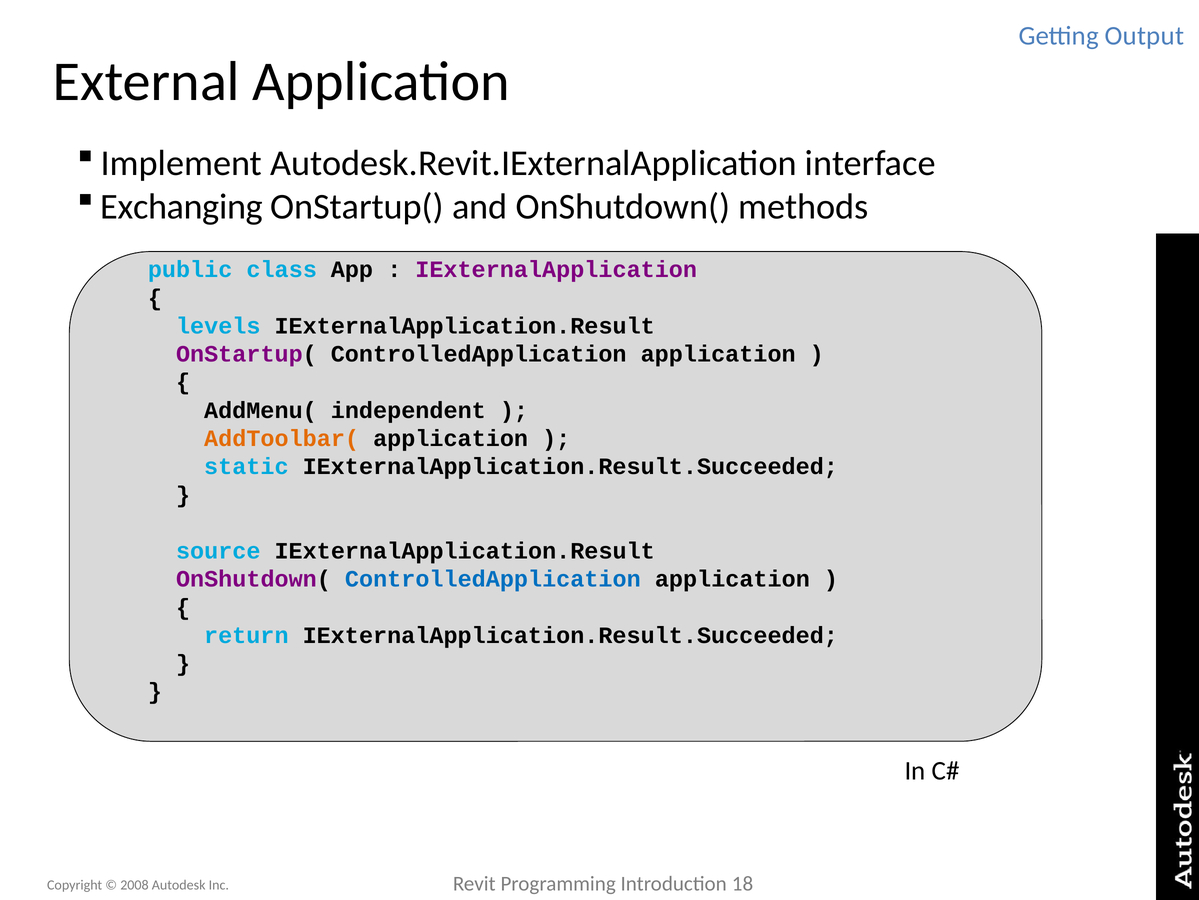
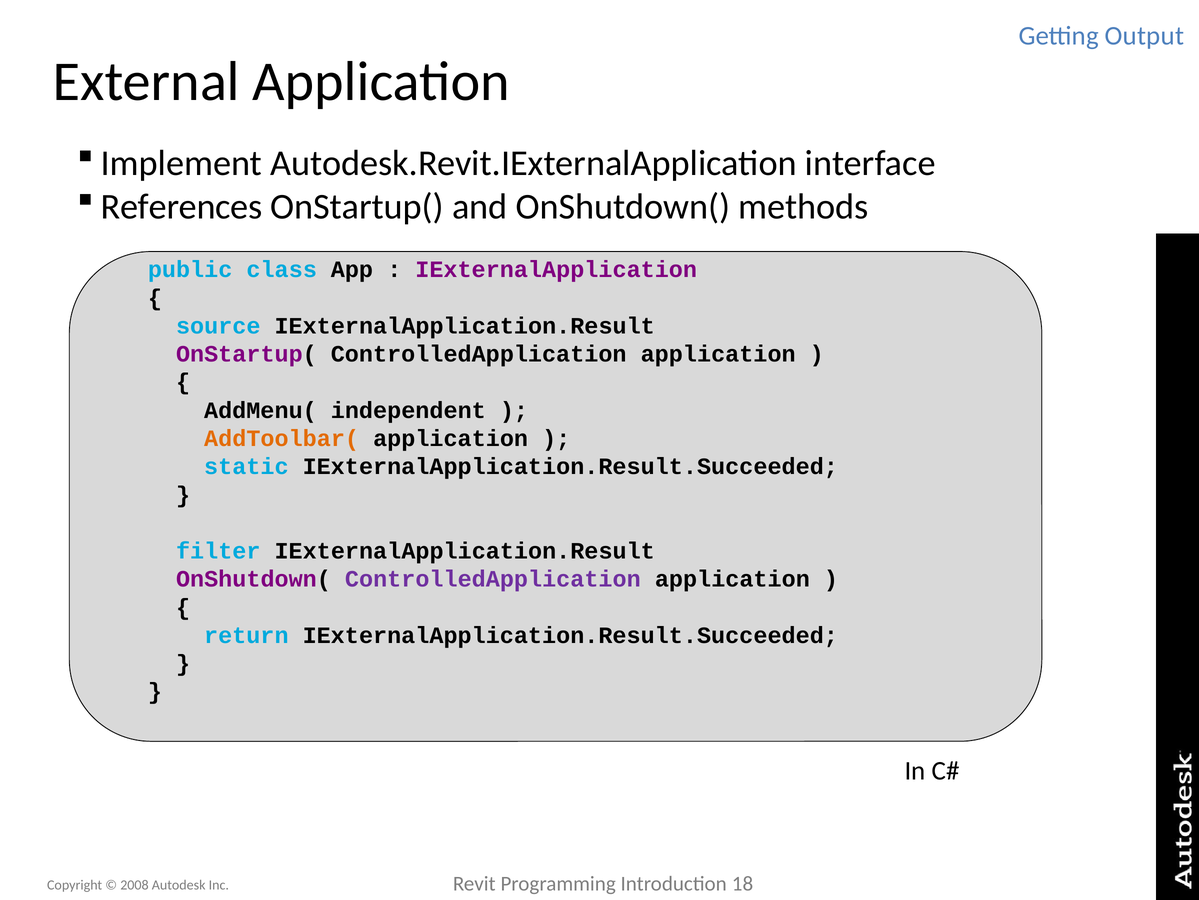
Exchanging: Exchanging -> References (182, 207)
levels: levels -> source (218, 326)
source: source -> filter (218, 551)
ControlledApplication colour: blue -> purple (493, 579)
